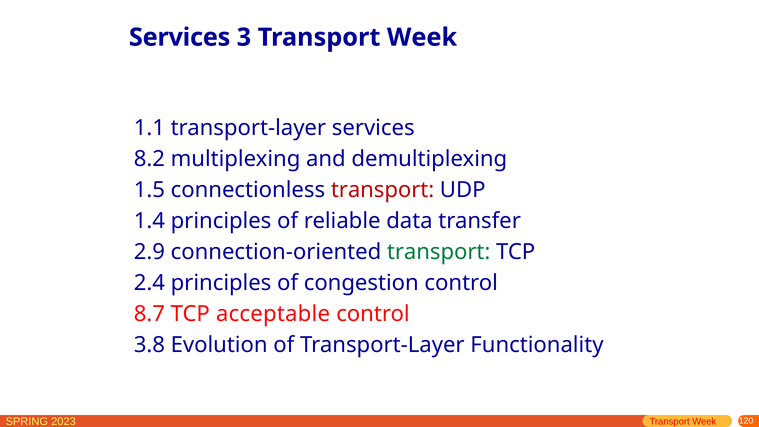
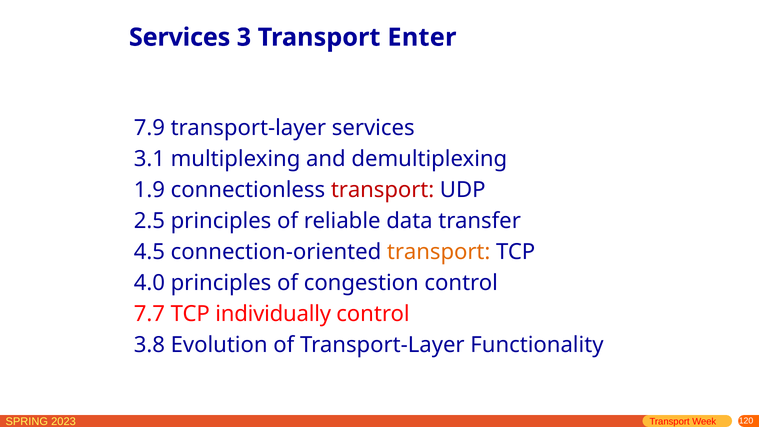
3 Transport Week: Week -> Enter (422, 37)
1.1: 1.1 -> 7.9 (149, 128)
8.2: 8.2 -> 3.1 (149, 159)
1.5: 1.5 -> 1.9 (149, 190)
1.4: 1.4 -> 2.5 (149, 221)
2.9: 2.9 -> 4.5 (149, 252)
transport colour: green -> orange (439, 252)
2.4: 2.4 -> 4.0 (149, 283)
8.7: 8.7 -> 7.7 (149, 314)
acceptable: acceptable -> individually (273, 314)
